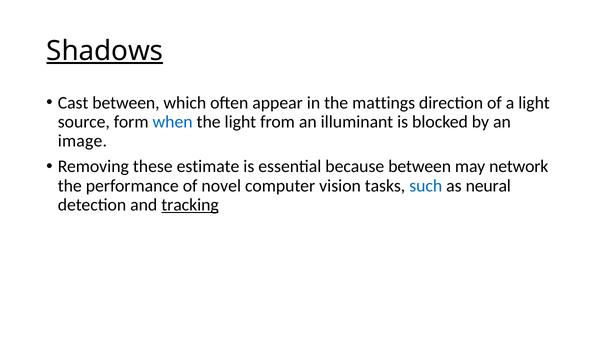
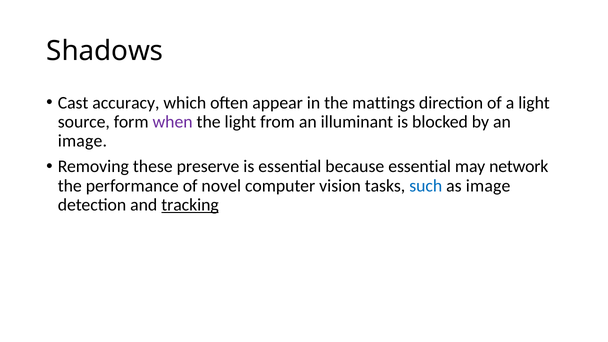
Shadows underline: present -> none (105, 51)
Cast between: between -> accuracy (126, 103)
when colour: blue -> purple (173, 122)
estimate: estimate -> preserve (208, 167)
because between: between -> essential (420, 167)
as neural: neural -> image (488, 186)
